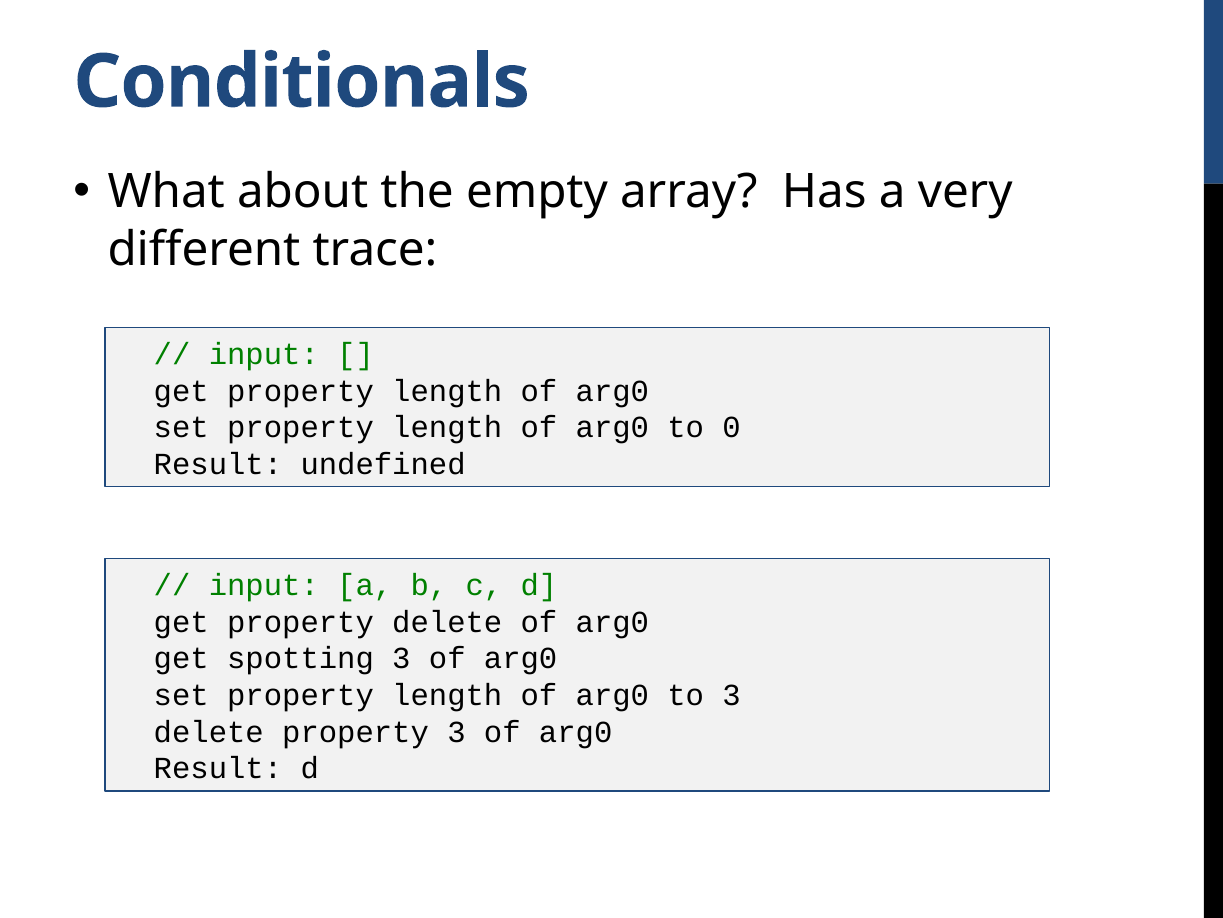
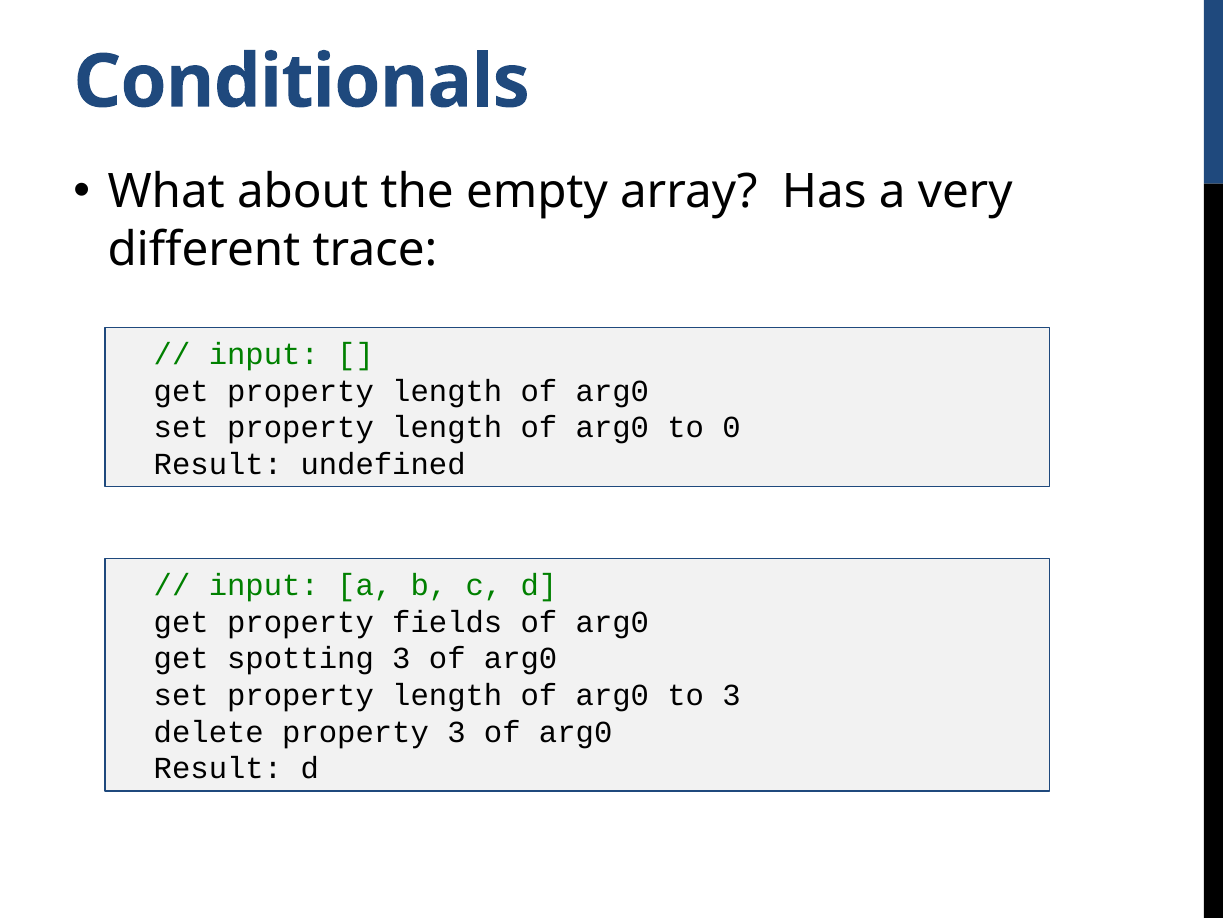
property delete: delete -> fields (447, 621)
